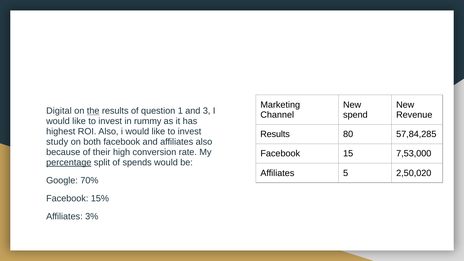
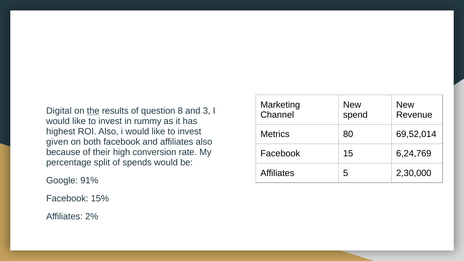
1: 1 -> 8 (180, 111)
Results: Results -> Metrics (275, 134)
57,84,285: 57,84,285 -> 69,52,014 (416, 134)
study: study -> given (57, 142)
7,53,000: 7,53,000 -> 6,24,769 (414, 154)
percentage underline: present -> none (69, 163)
2,50,020: 2,50,020 -> 2,30,000 (414, 173)
70%: 70% -> 91% (89, 181)
3%: 3% -> 2% (92, 217)
